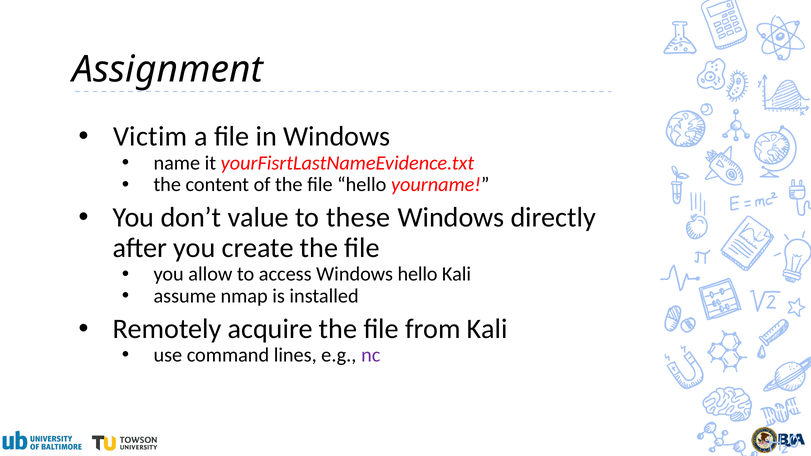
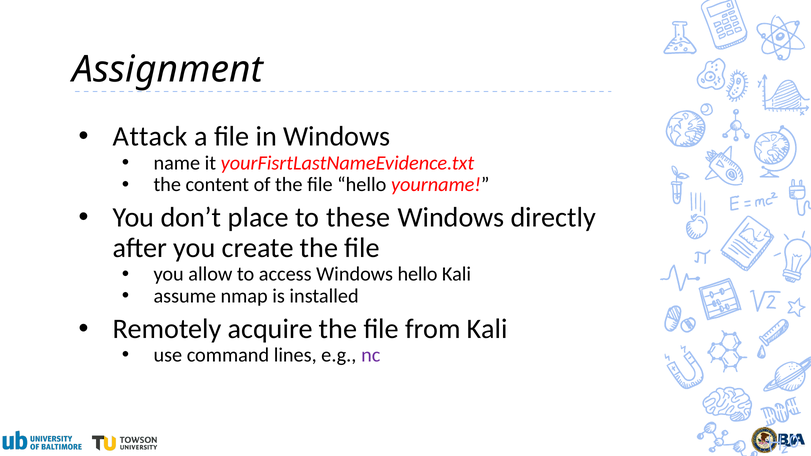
Victim: Victim -> Attack (150, 137)
value: value -> place (258, 218)
